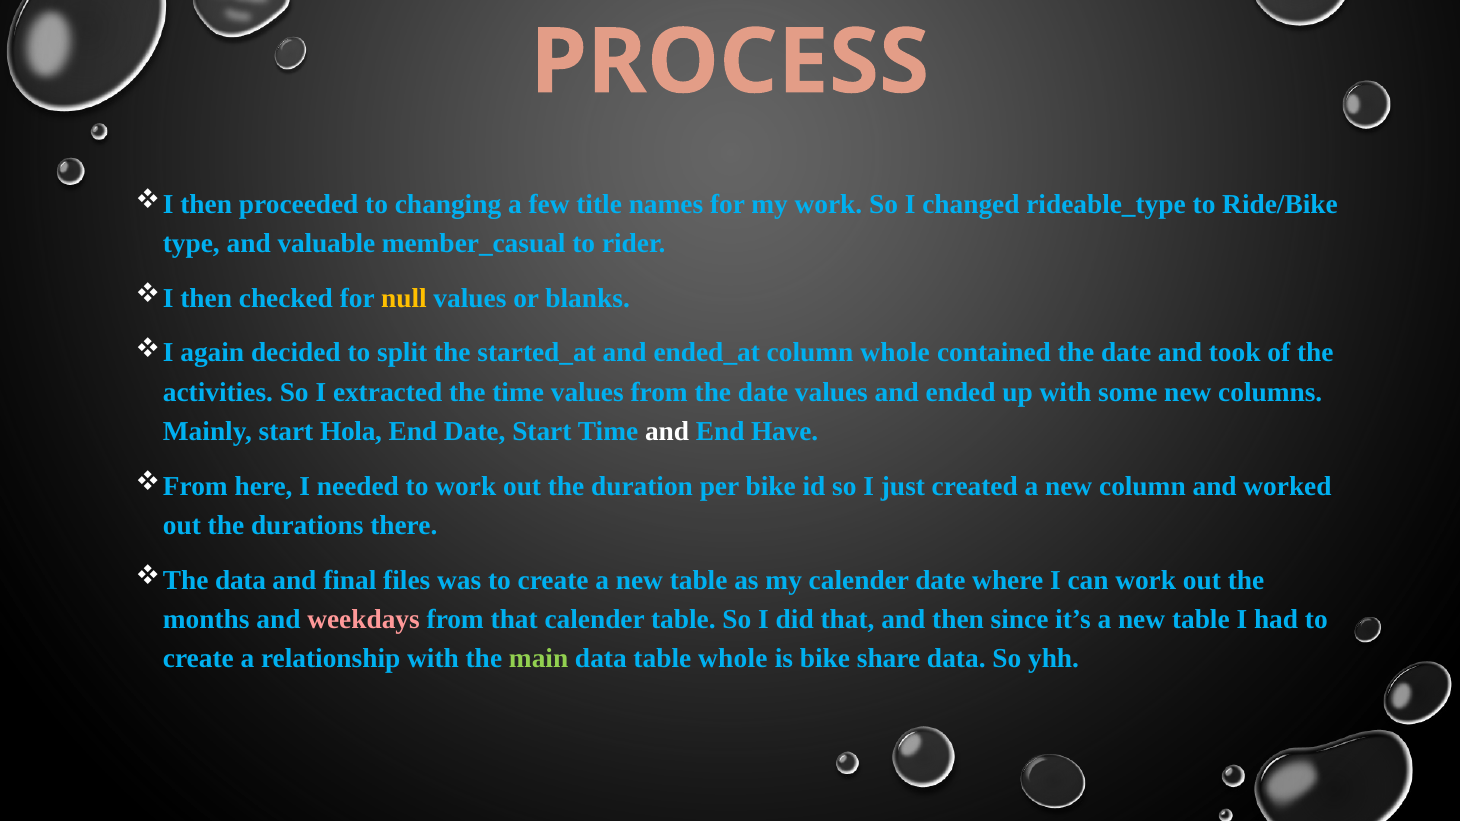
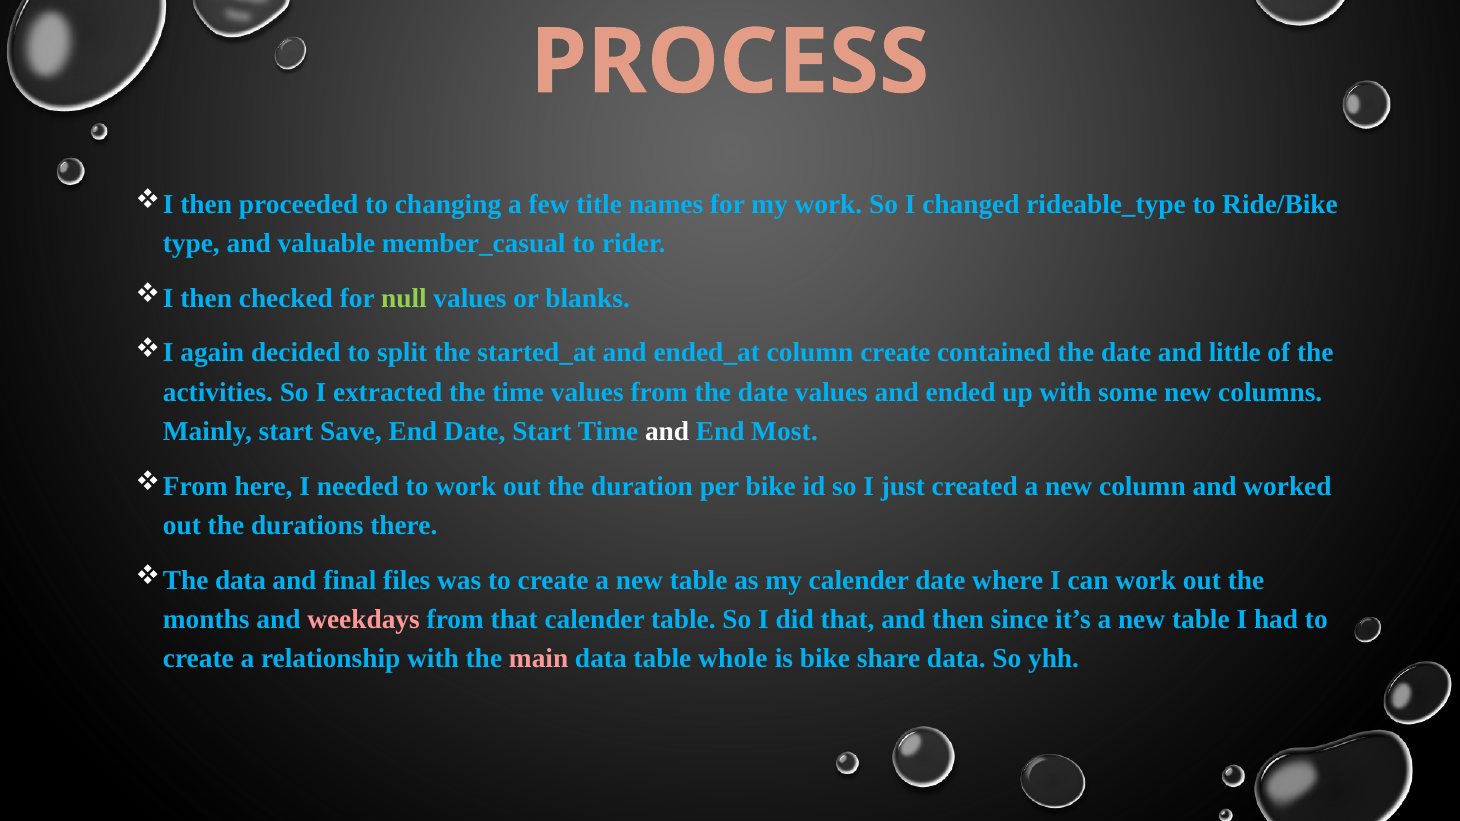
null colour: yellow -> light green (404, 298)
column whole: whole -> create (895, 353)
took: took -> little (1235, 353)
Hola: Hola -> Save (351, 432)
Have: Have -> Most (784, 432)
main colour: light green -> pink (539, 659)
